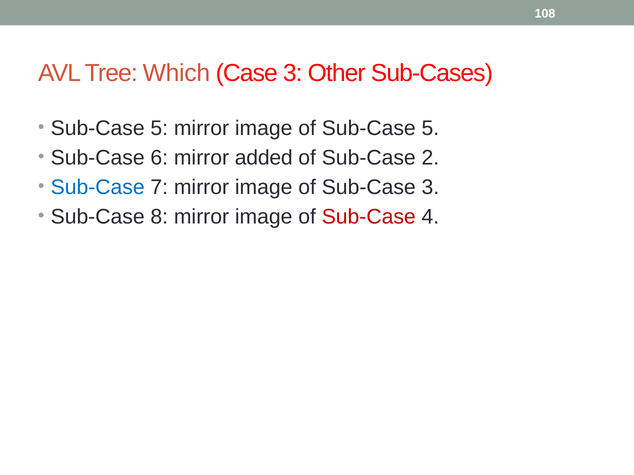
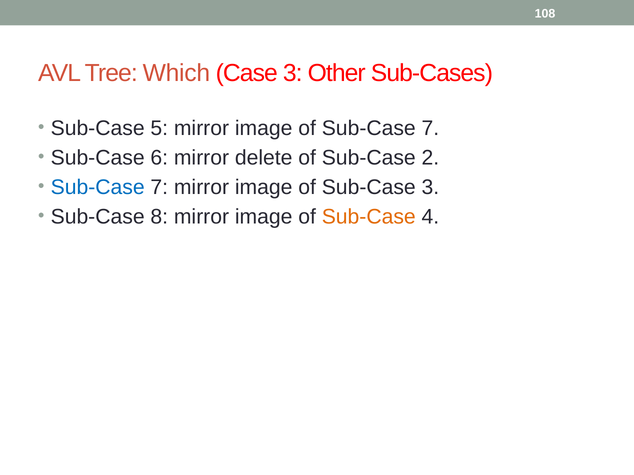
of Sub-Case 5: 5 -> 7 (430, 128)
added: added -> delete (264, 158)
Sub-Case colour: red -> orange (369, 217)
